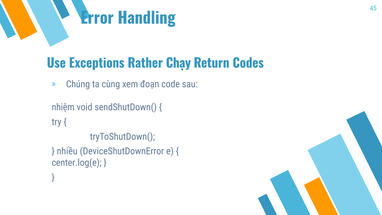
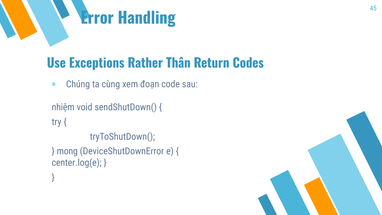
Chạy: Chạy -> Thân (178, 63)
nhiều: nhiều -> mong (67, 151)
